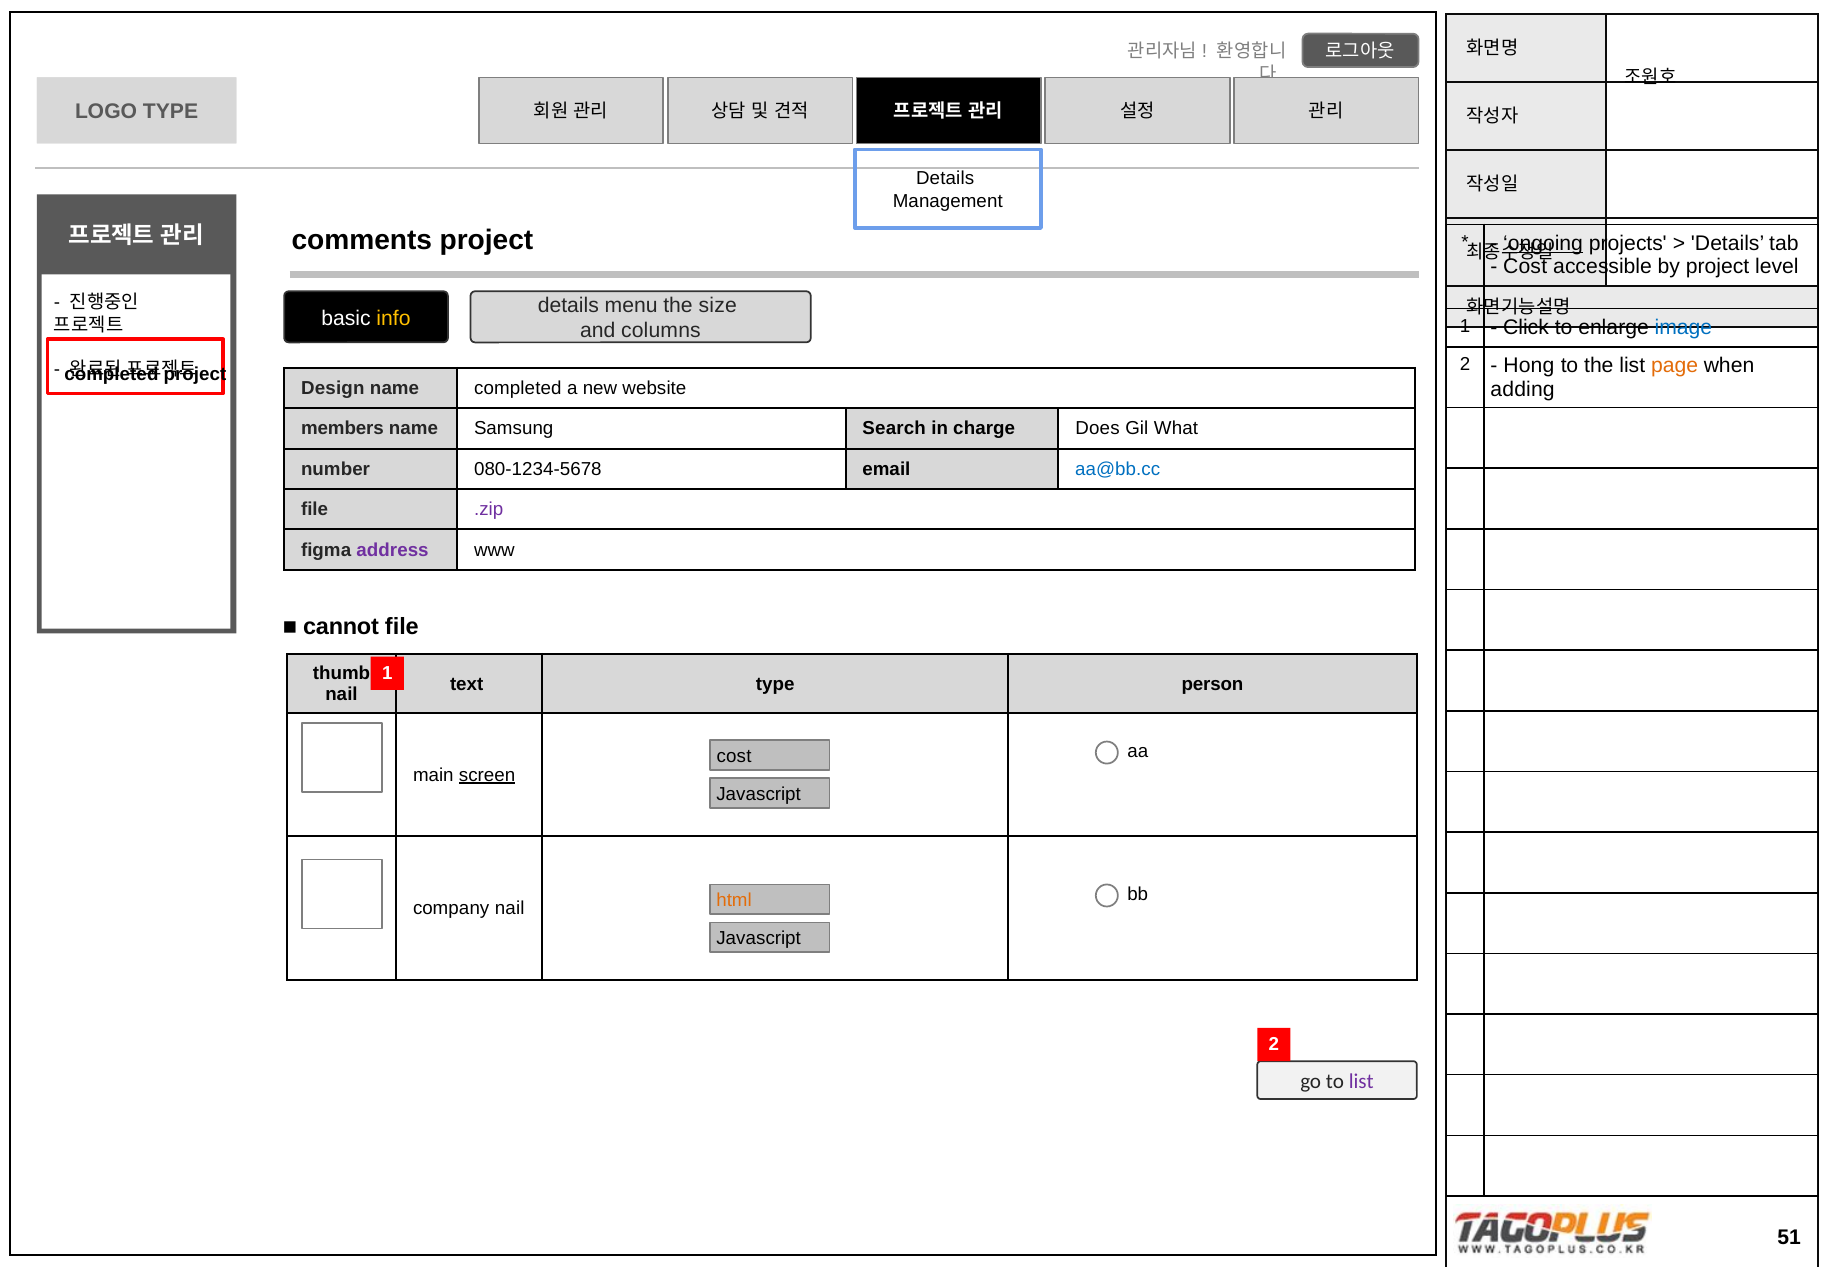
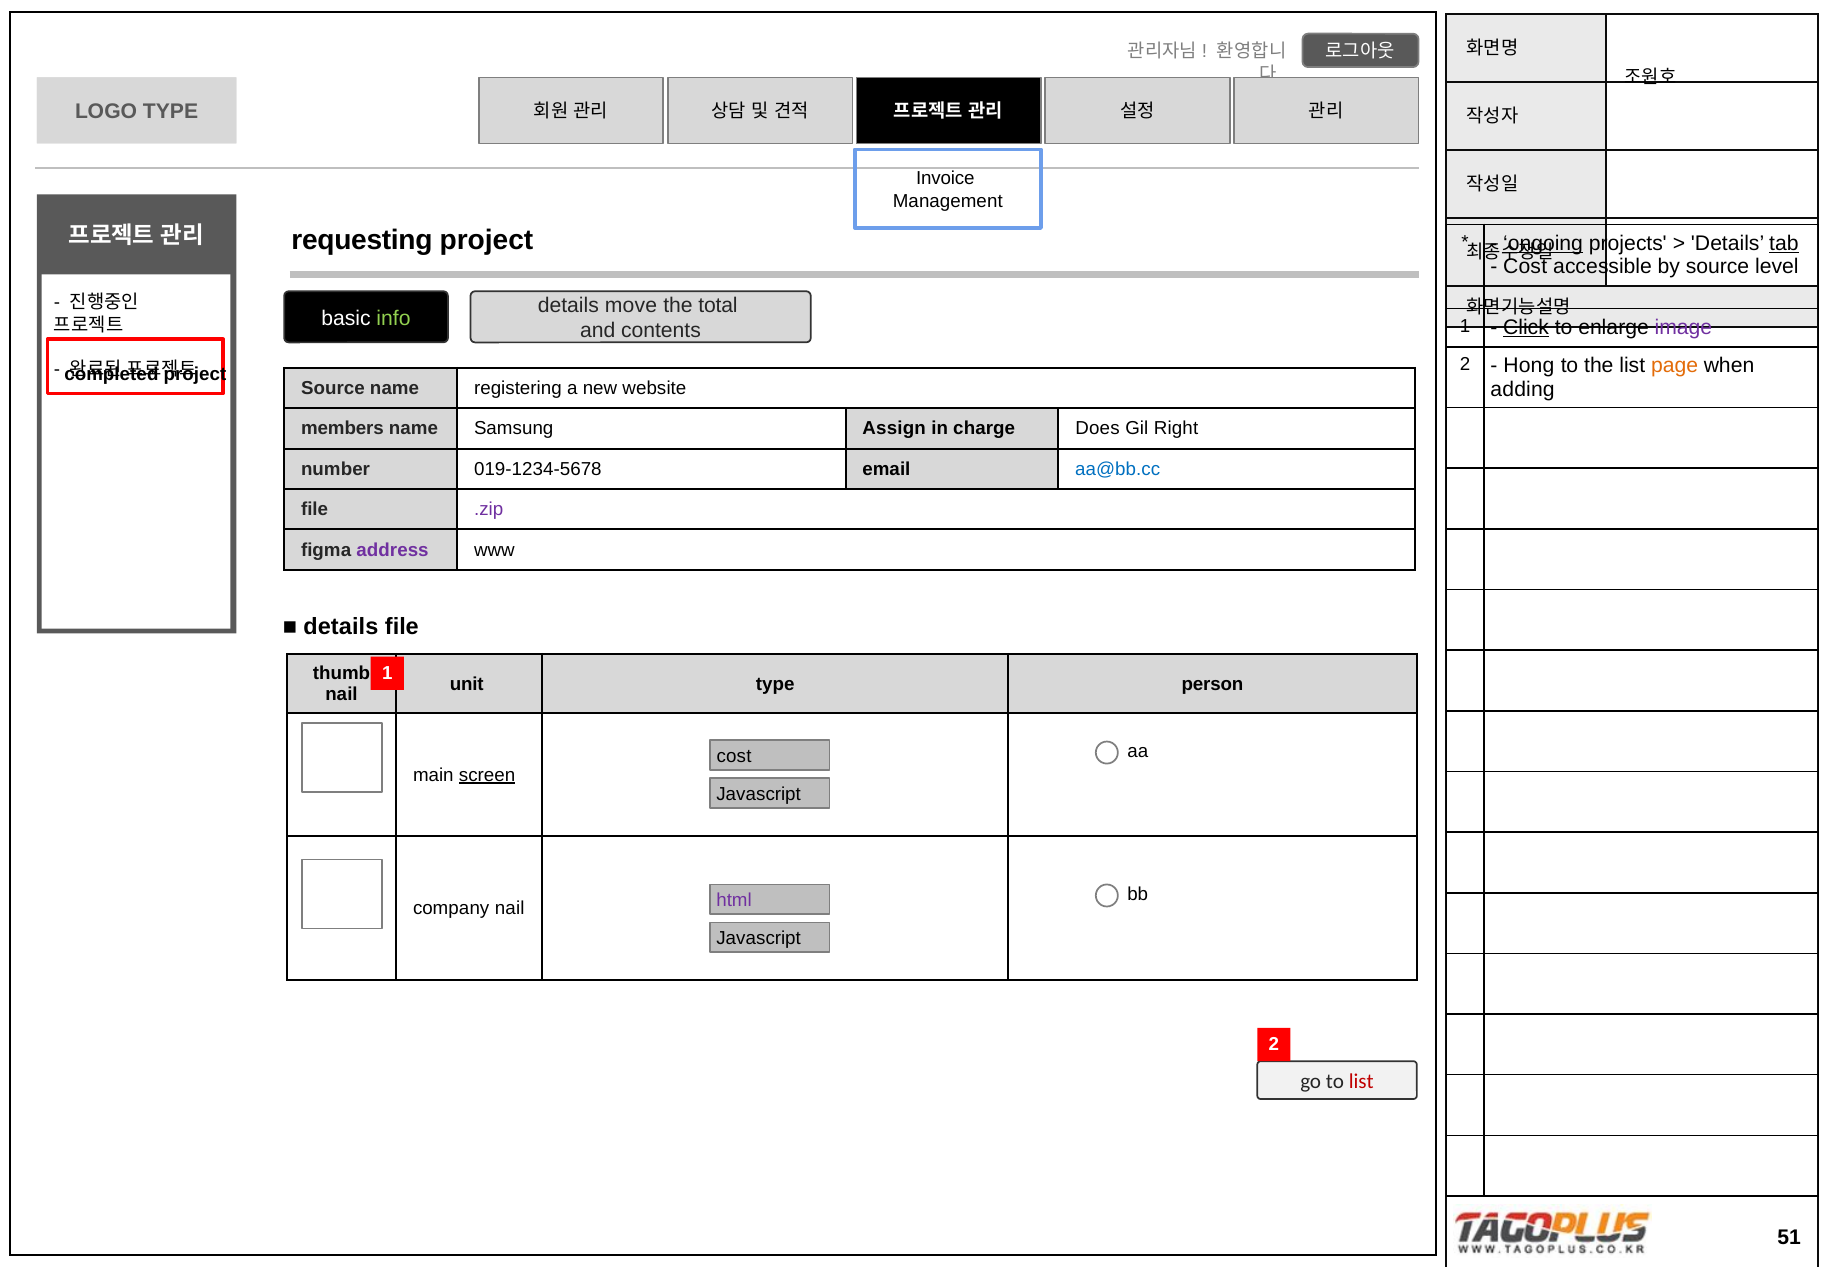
Details: Details -> Invoice (945, 179)
comments: comments -> requesting (362, 240)
tab underline: none -> present (1784, 243)
by project: project -> source (1718, 267)
menu: menu -> move (631, 306)
size: size -> total (718, 306)
info colour: yellow -> light green (394, 318)
Click underline: none -> present (1526, 327)
image colour: blue -> purple (1683, 327)
columns: columns -> contents (661, 331)
Design: Design -> Source (333, 388)
name completed: completed -> registering (518, 388)
Search: Search -> Assign (894, 429)
What: What -> Right (1176, 429)
080-1234-5678: 080-1234-5678 -> 019-1234-5678 (538, 469)
cannot: cannot -> details (341, 626)
text: text -> unit (467, 684)
html colour: orange -> purple (734, 901)
list colour: purple -> red (1361, 1081)
